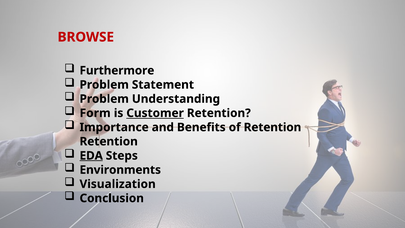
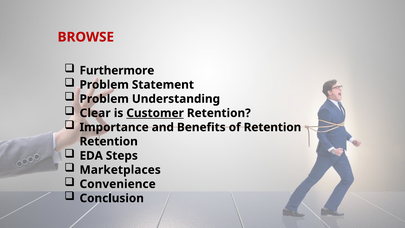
Form: Form -> Clear (95, 113)
EDA underline: present -> none (91, 156)
Environments: Environments -> Marketplaces (120, 170)
Visualization: Visualization -> Convenience (118, 184)
